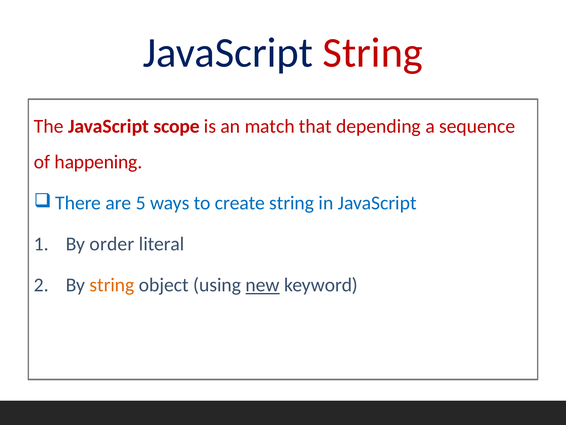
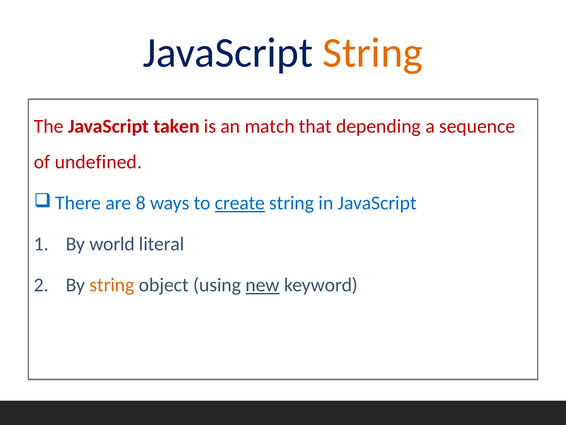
String colour: red -> orange (373, 53)
scope: scope -> taken (177, 126)
happening: happening -> undefined (98, 162)
5: 5 -> 8 (141, 203)
create underline: none -> present (240, 203)
order: order -> world (112, 244)
